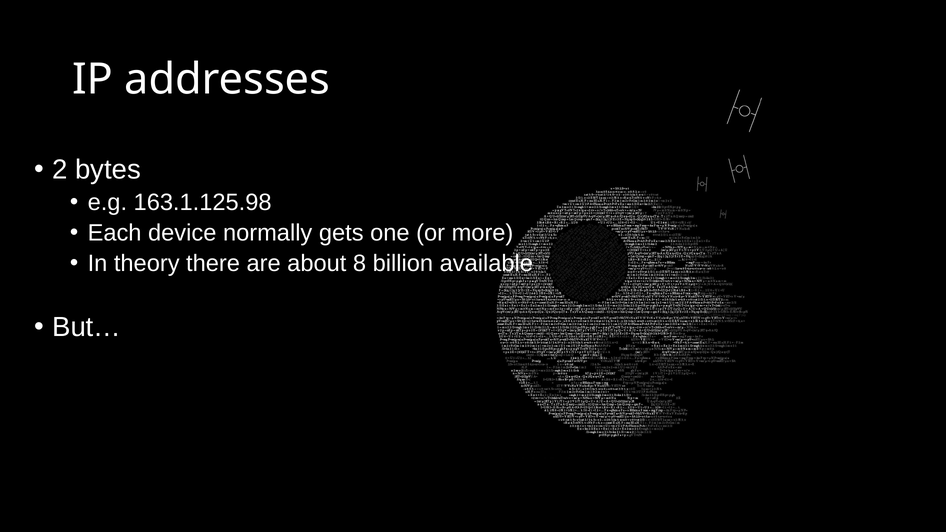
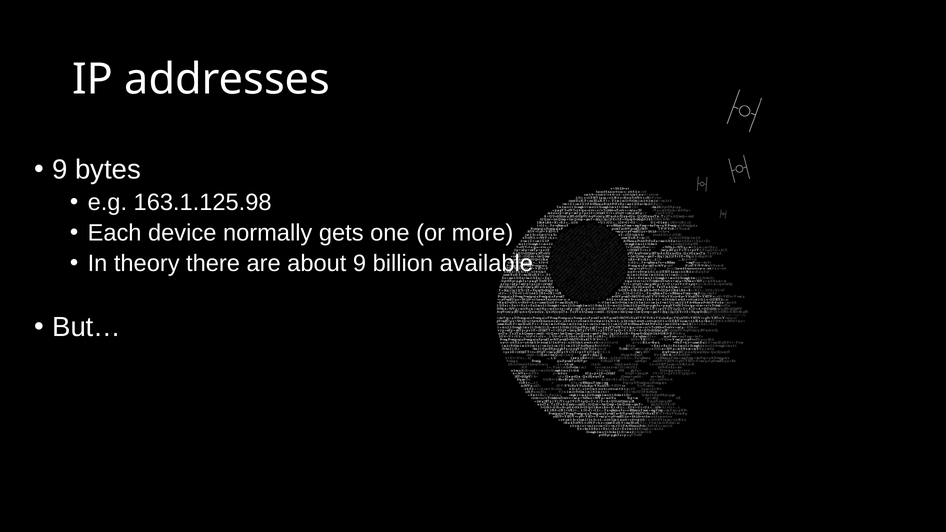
2: 2 -> 9 (60, 170)
about 8: 8 -> 9 (360, 263)
